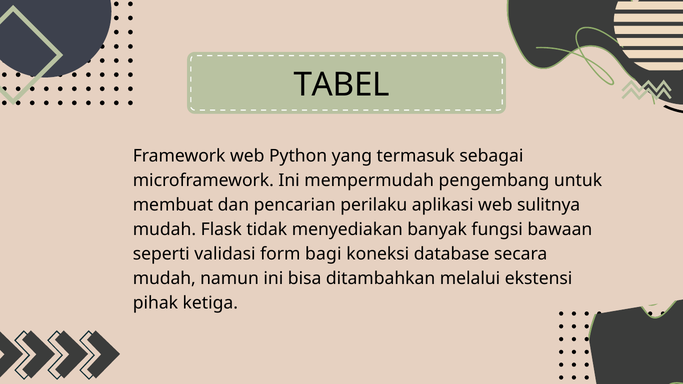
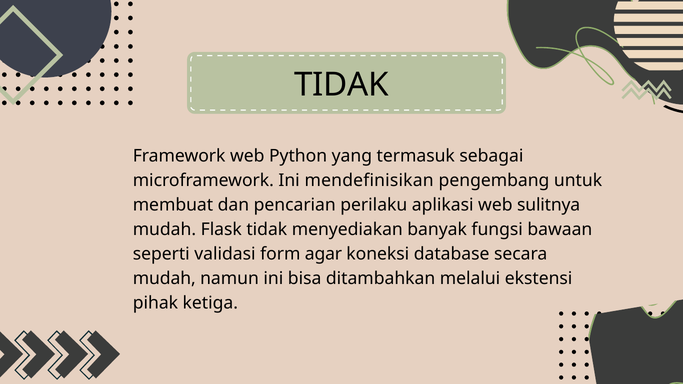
TABEL: TABEL -> TIDAK (342, 85)
mempermudah: mempermudah -> mendefinisikan (369, 180)
bagi: bagi -> agar (323, 254)
